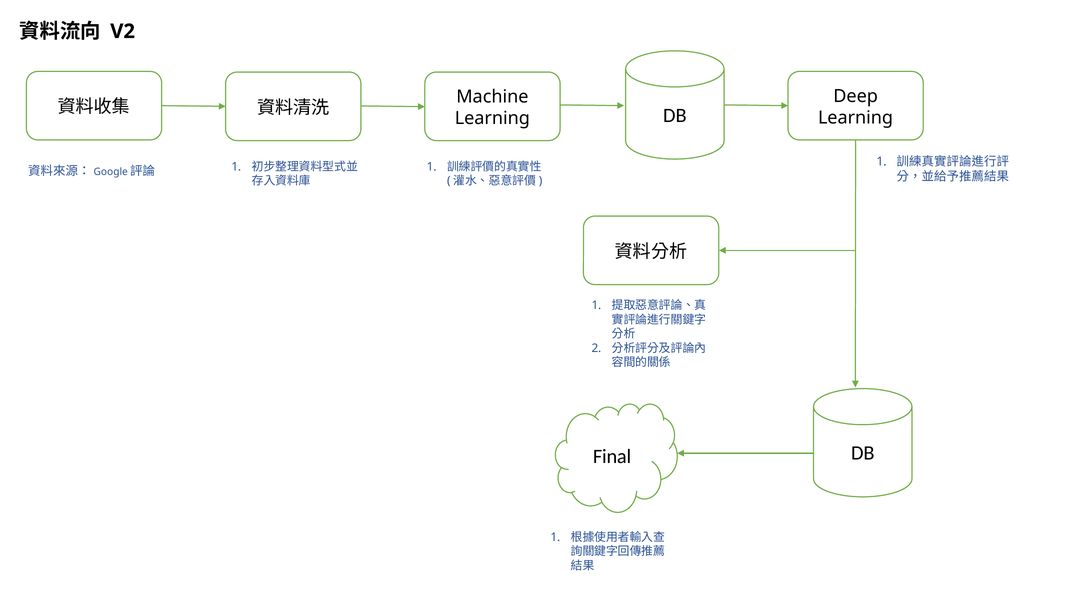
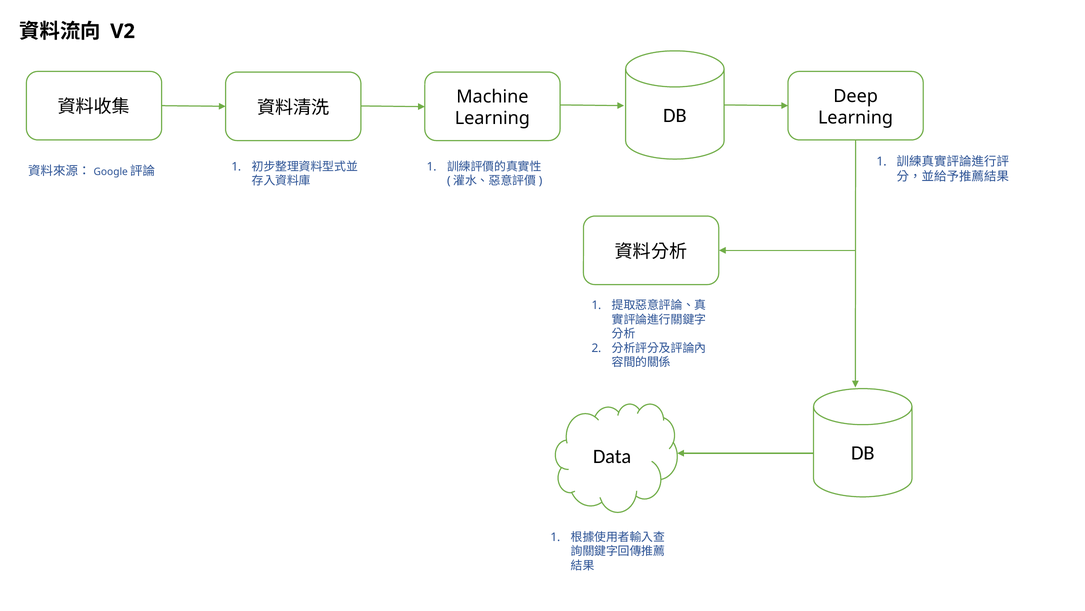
Final: Final -> Data (612, 456)
